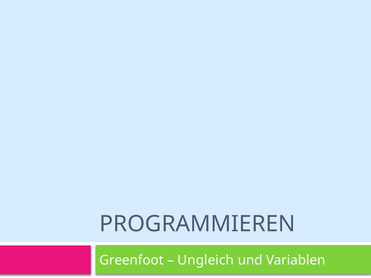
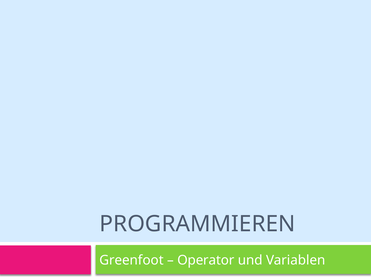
Ungleich: Ungleich -> Operator (206, 260)
